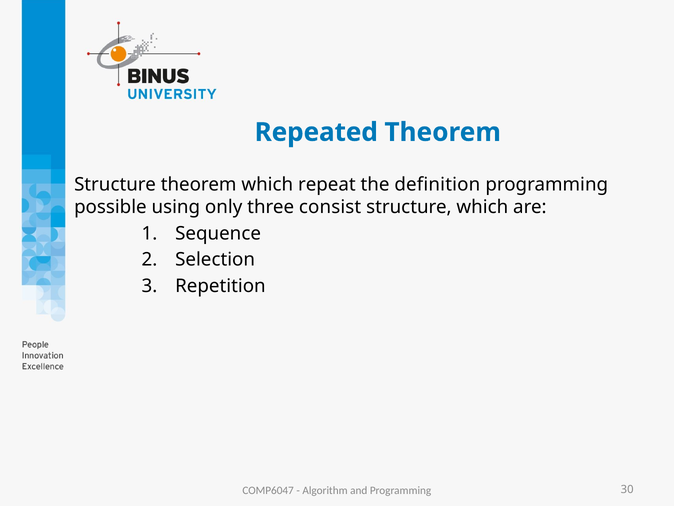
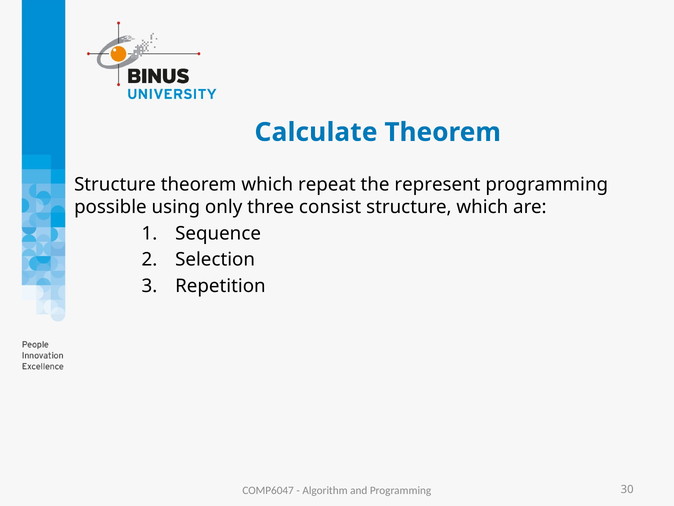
Repeated: Repeated -> Calculate (316, 132)
definition: definition -> represent (437, 184)
